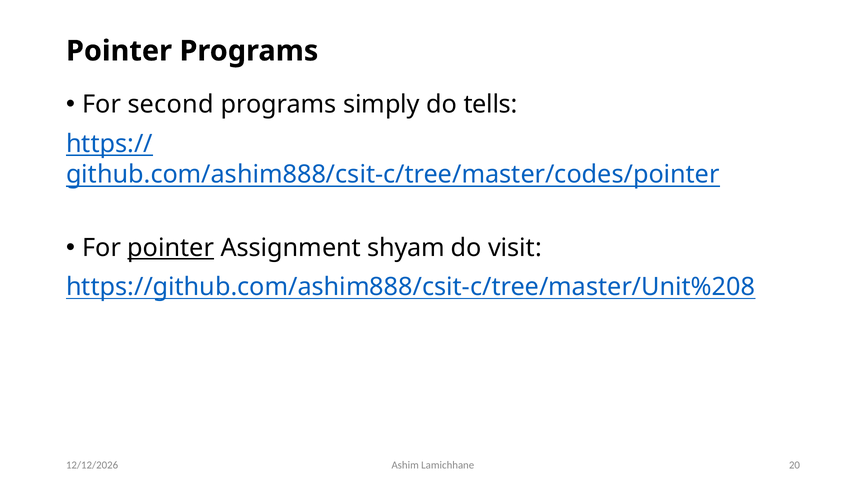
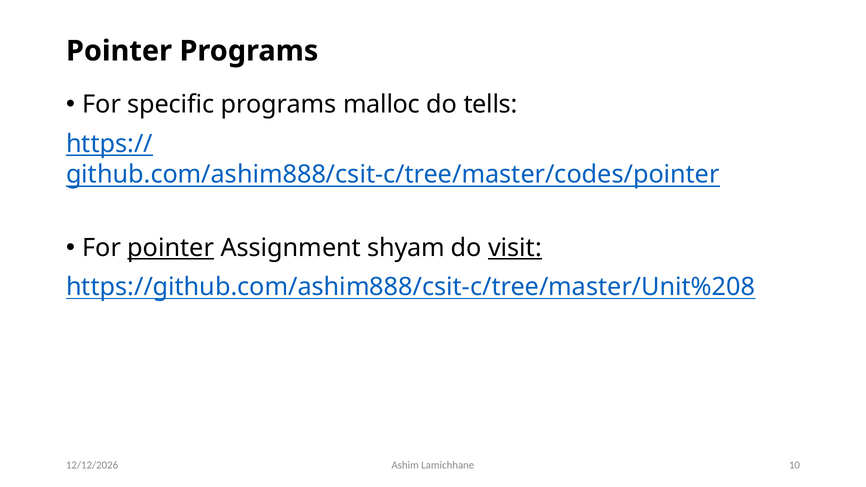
second: second -> specific (171, 105)
simply: simply -> malloc (381, 105)
visit underline: none -> present (515, 248)
20: 20 -> 10 (794, 465)
